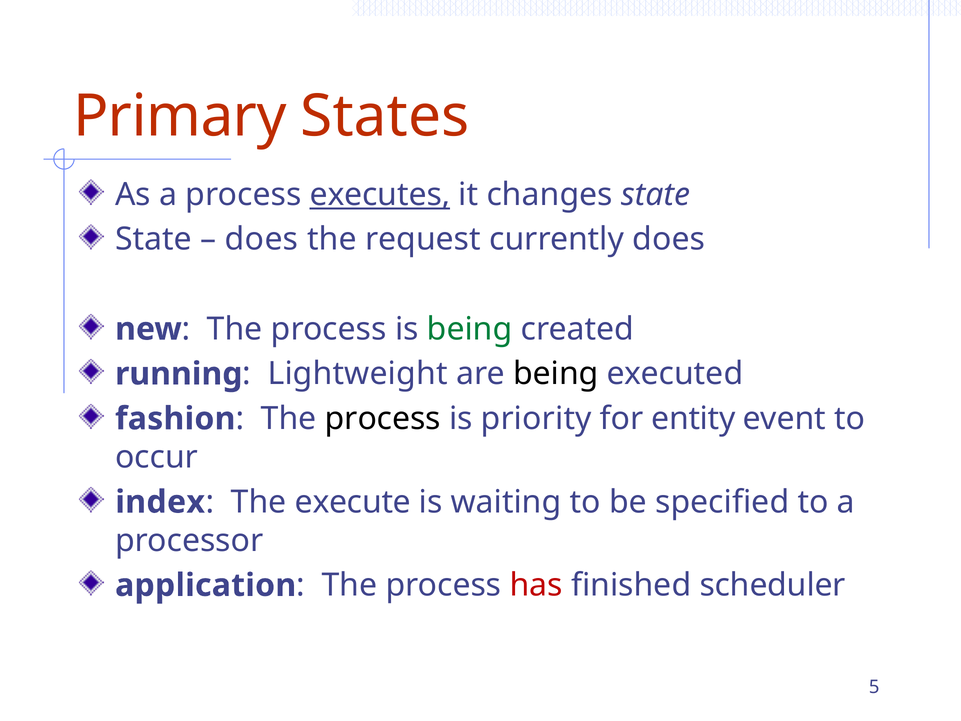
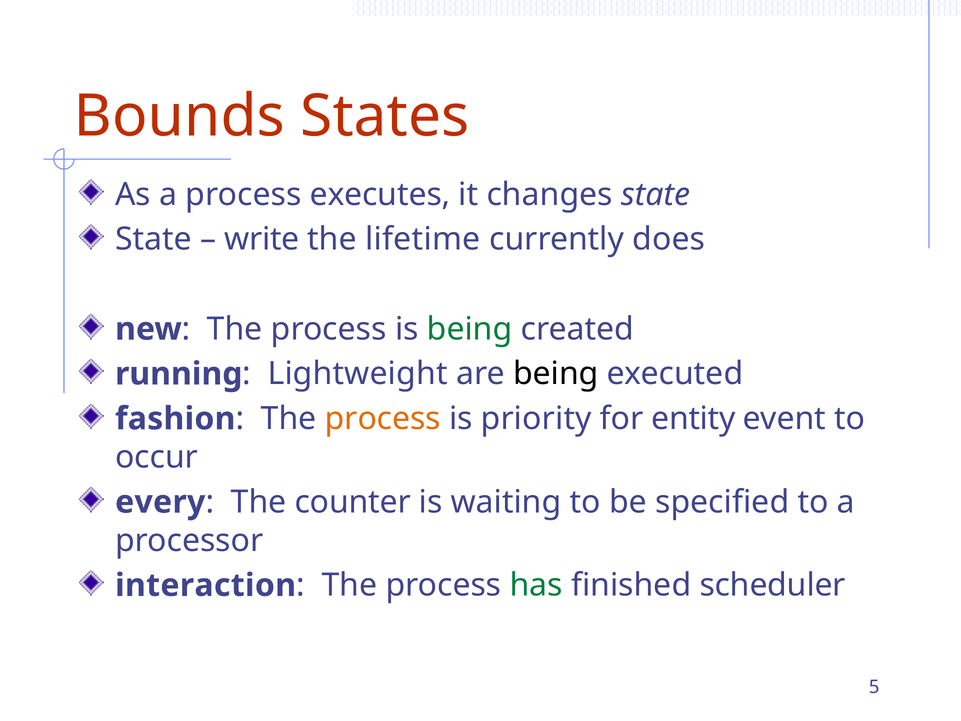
Primary: Primary -> Bounds (179, 116)
executes underline: present -> none (380, 194)
does: does -> write (262, 239)
request: request -> lifetime (423, 239)
process colour: black -> orange (383, 419)
index: index -> every (160, 502)
execute: execute -> counter (353, 502)
application: application -> interaction (206, 585)
has colour: red -> green (536, 585)
